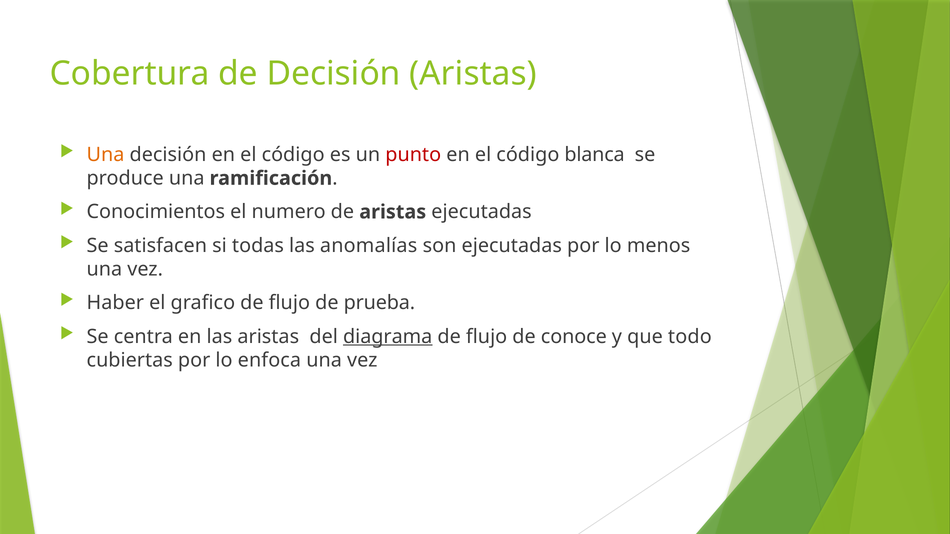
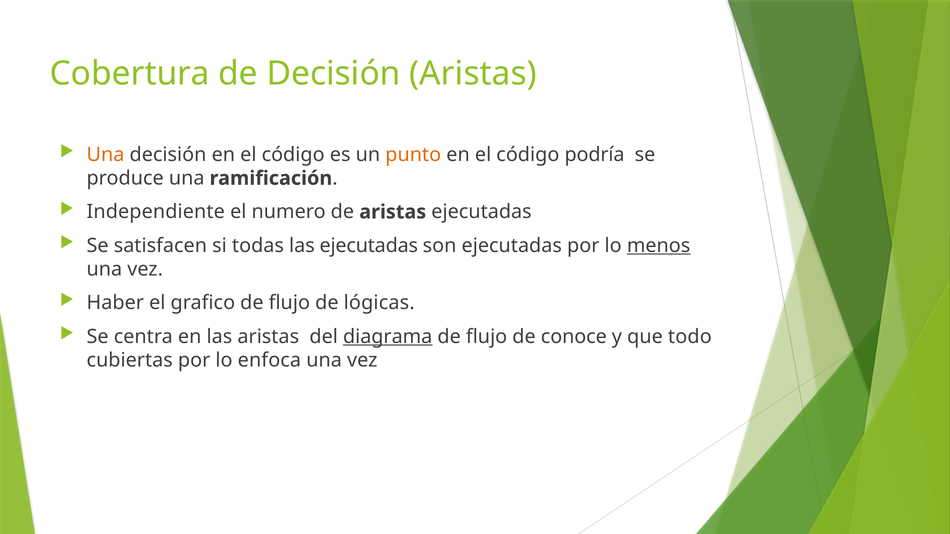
punto colour: red -> orange (413, 155)
blanca: blanca -> podría (595, 155)
Conocimientos: Conocimientos -> Independiente (156, 212)
las anomalías: anomalías -> ejecutadas (369, 246)
menos underline: none -> present (659, 246)
prueba: prueba -> lógicas (379, 303)
